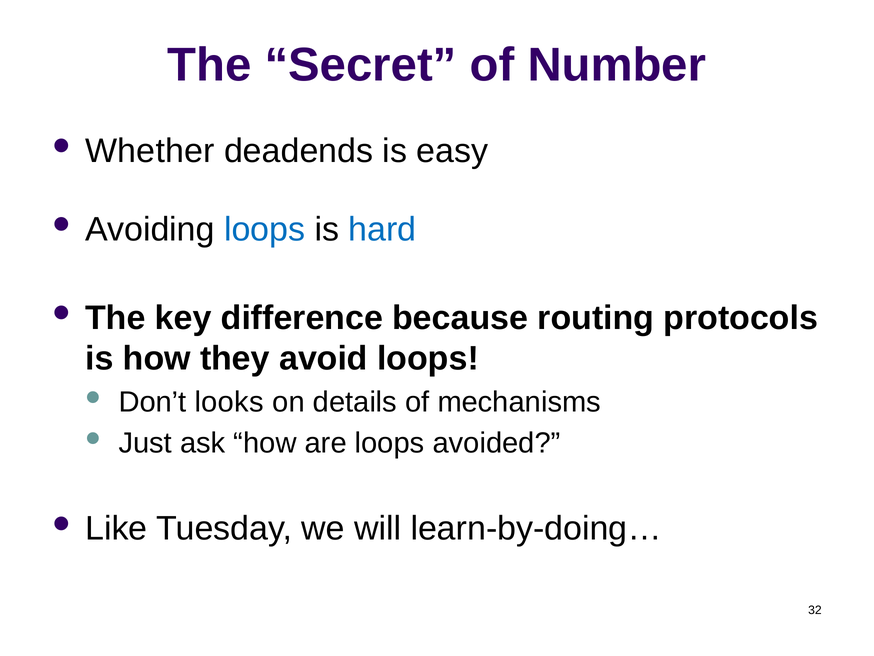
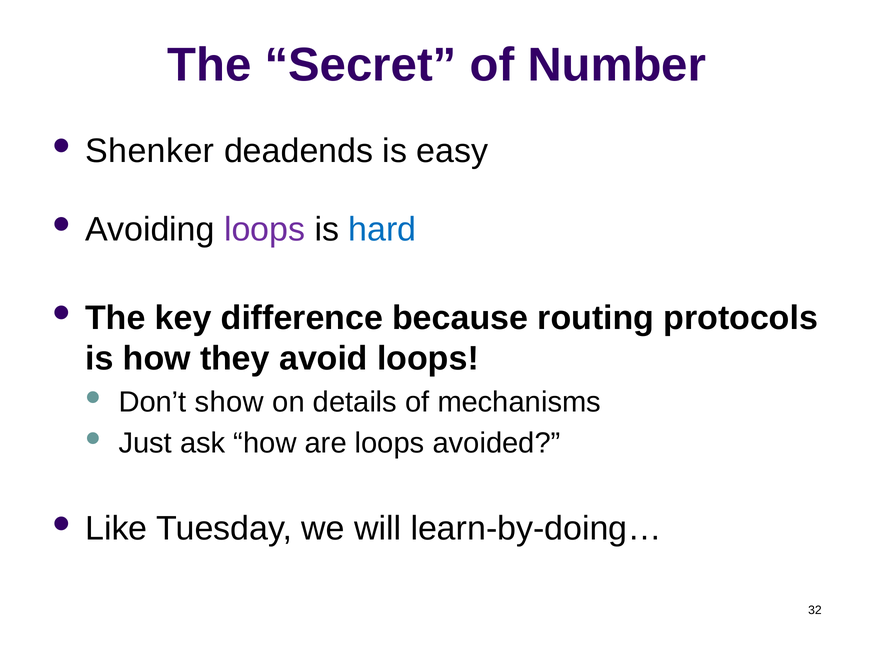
Whether: Whether -> Shenker (150, 151)
loops colour: blue -> purple (265, 229)
looks: looks -> show (229, 402)
